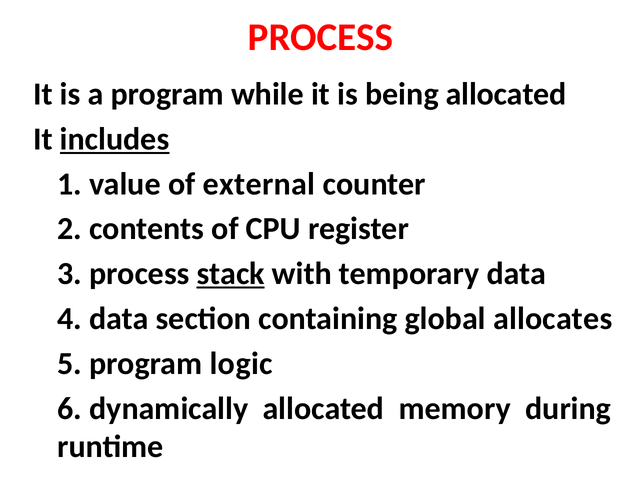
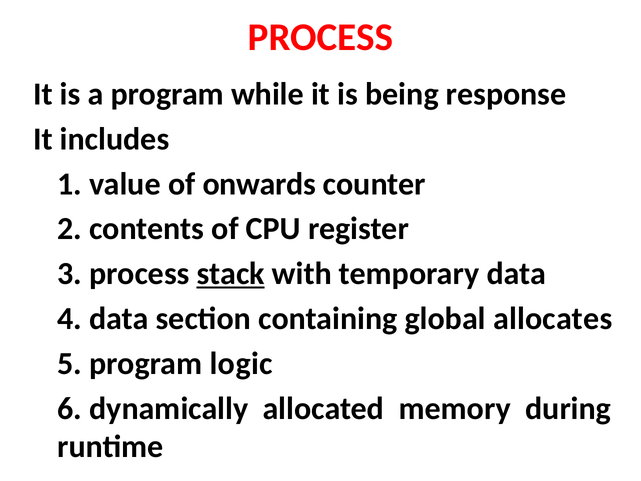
being allocated: allocated -> response (506, 94)
includes underline: present -> none (115, 139)
external: external -> onwards (259, 184)
